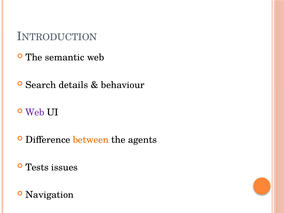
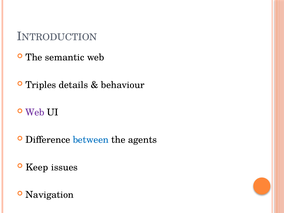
Search: Search -> Triples (41, 85)
between colour: orange -> blue (91, 140)
Tests: Tests -> Keep (37, 167)
